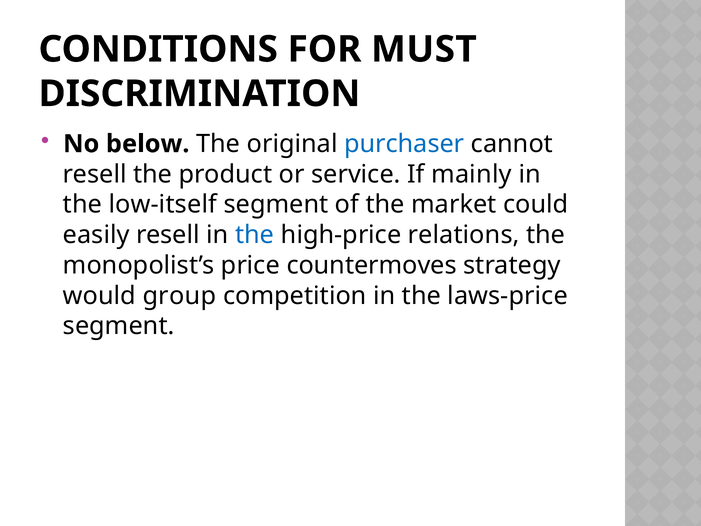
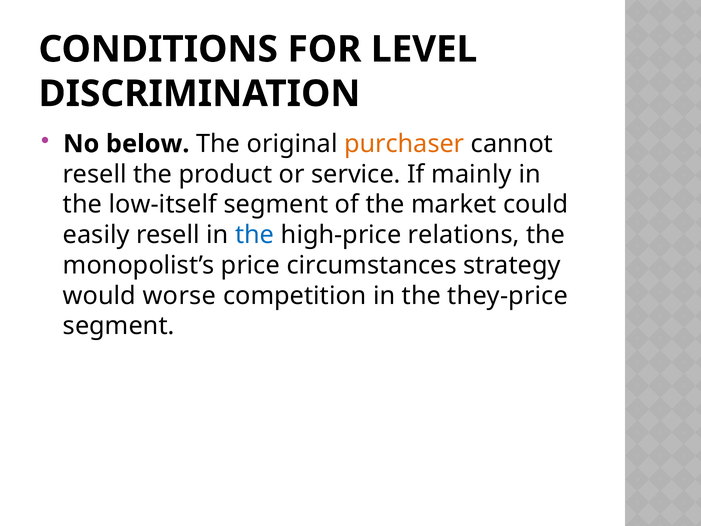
MUST: MUST -> LEVEL (424, 49)
purchaser colour: blue -> orange (404, 144)
countermoves: countermoves -> circumstances (372, 265)
group: group -> worse (179, 296)
laws-price: laws-price -> they-price (508, 296)
